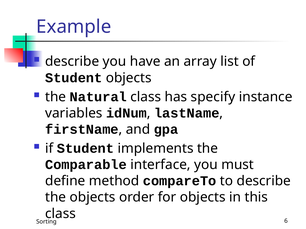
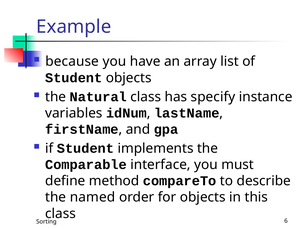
describe: describe -> because (72, 62)
the objects: objects -> named (93, 198)
